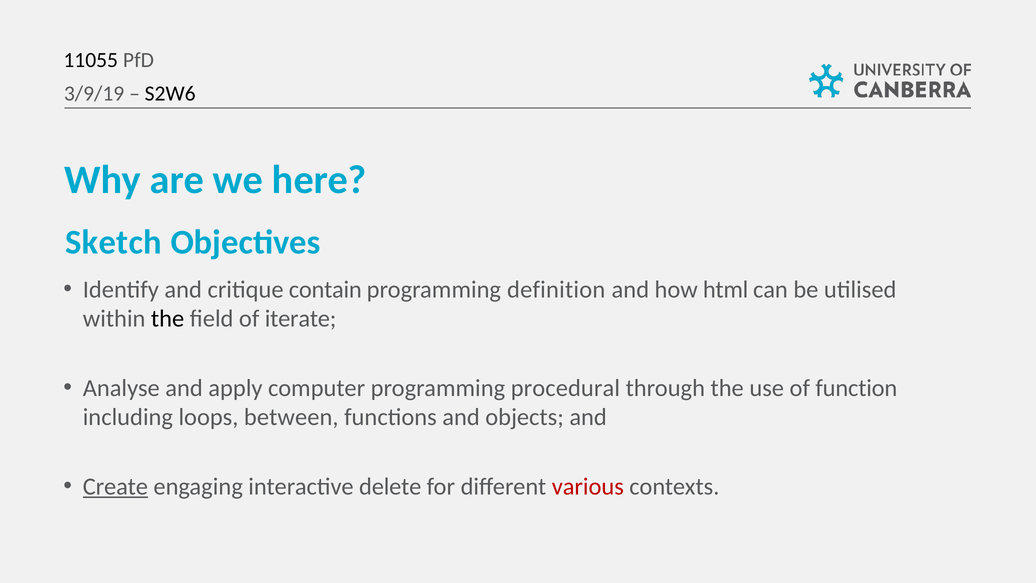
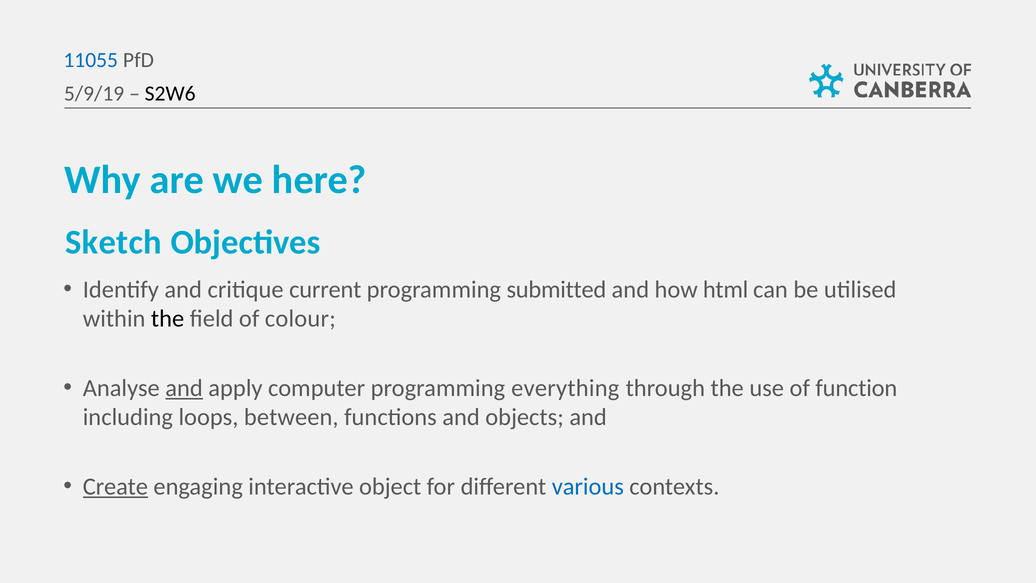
11055 colour: black -> blue (91, 60)
3/9/19: 3/9/19 -> 5/9/19 (94, 93)
contain: contain -> current (325, 289)
definition: definition -> submitted (556, 289)
iterate: iterate -> colour (300, 319)
and underline: none -> present (184, 388)
procedural: procedural -> everything (565, 388)
delete: delete -> object (390, 486)
various colour: red -> blue (588, 486)
